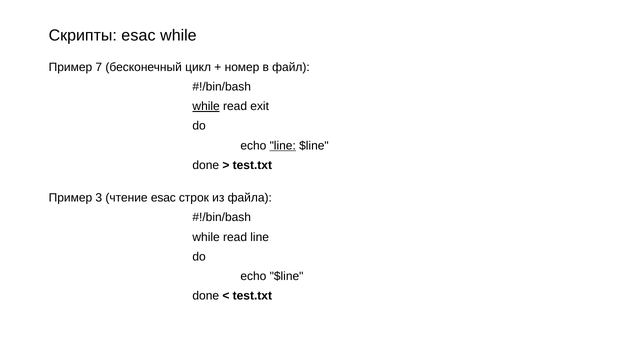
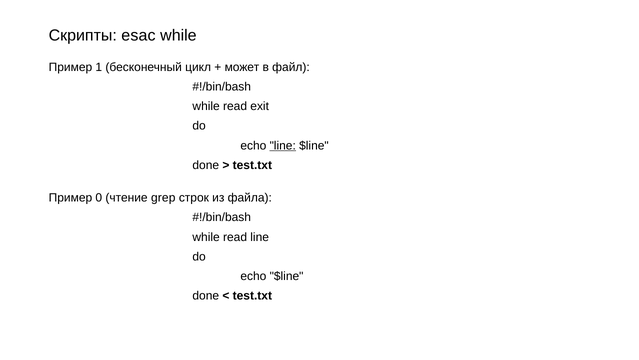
7: 7 -> 1 (99, 67)
номер: номер -> может (242, 67)
while underline: present -> none (206, 106)
3: 3 -> 0 (99, 197)
чтение esac: esac -> grep (163, 197)
